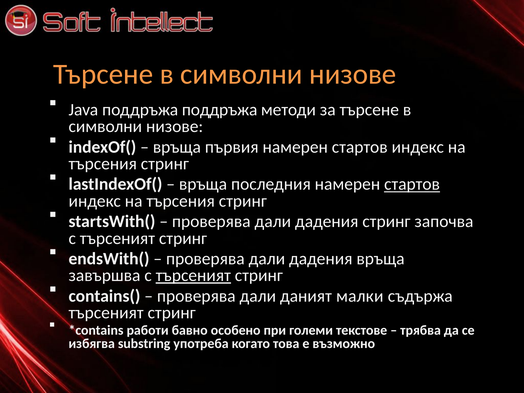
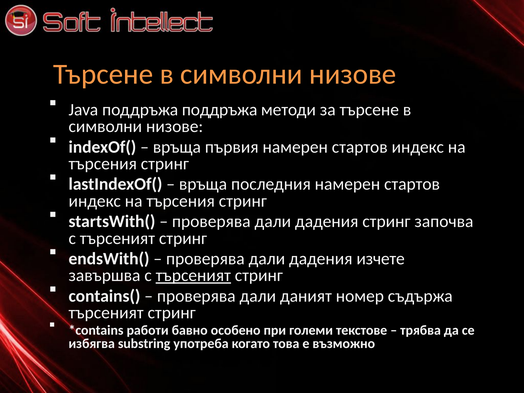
стартов underline: present -> none (412, 184)
дадения връща: връща -> изчете (381, 259)
малки: малки -> номер (360, 296)
